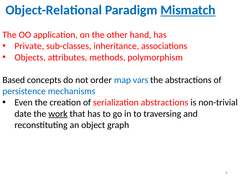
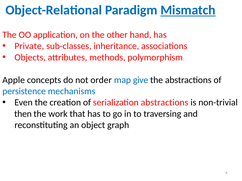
Based: Based -> Apple (14, 80)
vars: vars -> give (141, 80)
date: date -> then (23, 114)
work underline: present -> none (58, 114)
